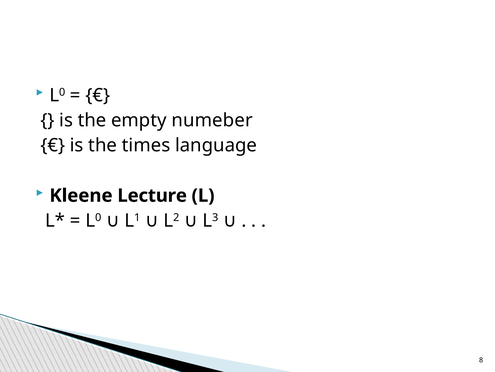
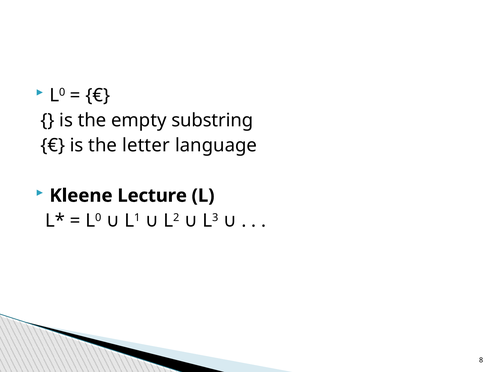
numeber: numeber -> substring (212, 120)
times: times -> letter (146, 145)
